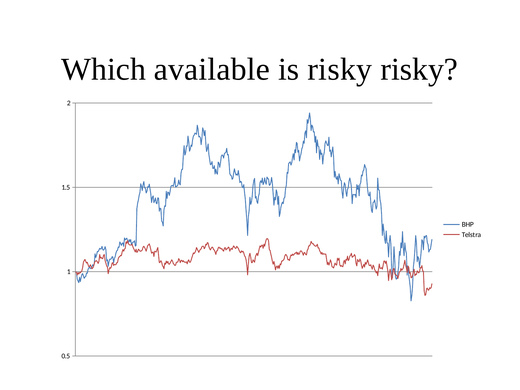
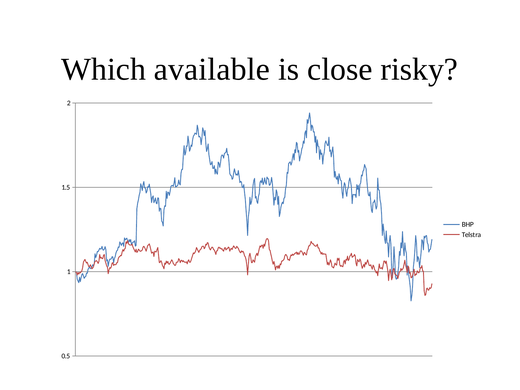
is risky: risky -> close (340, 69)
